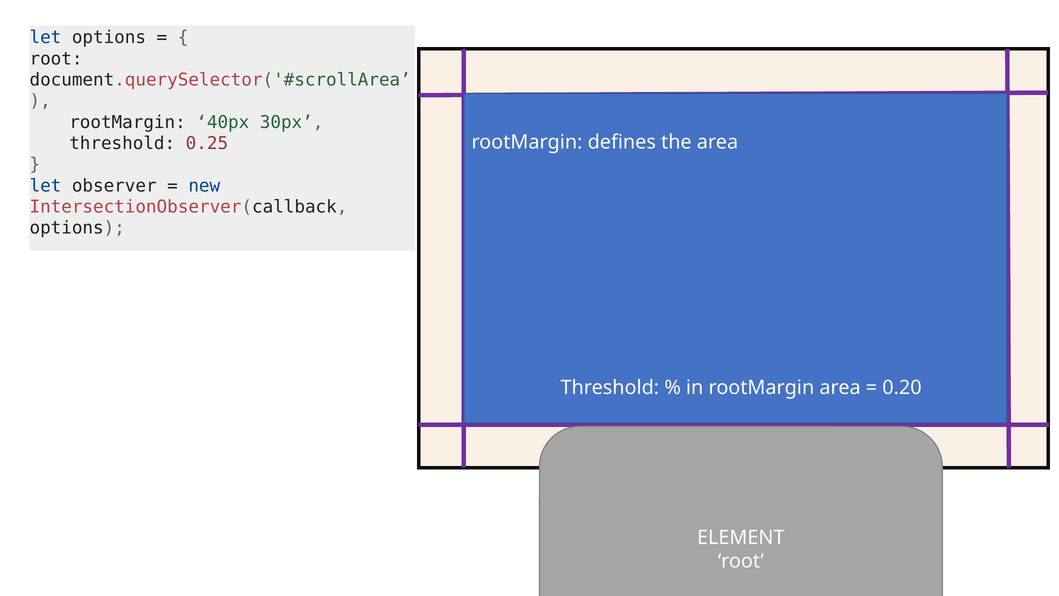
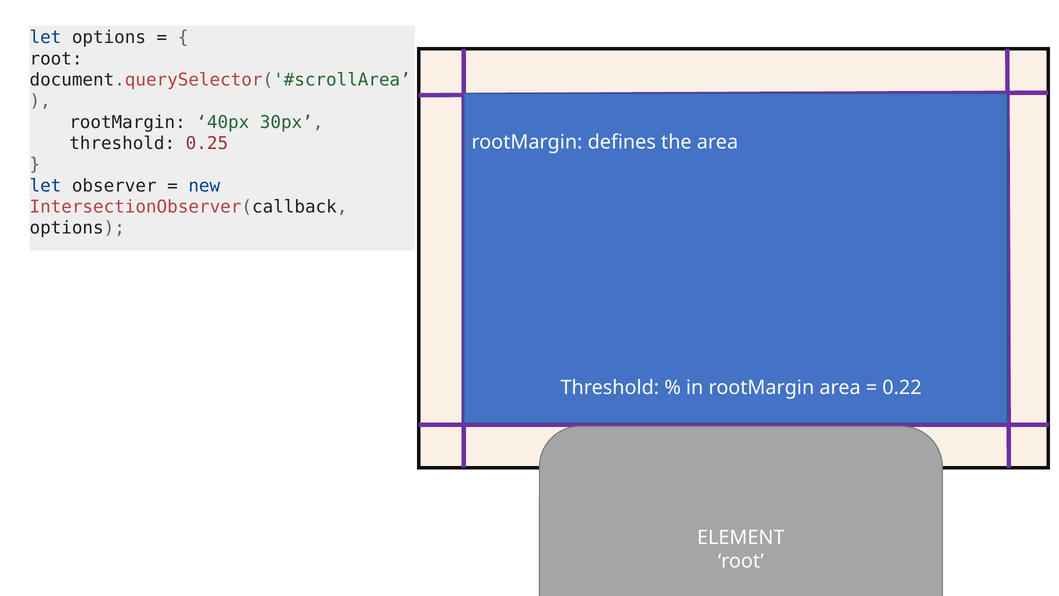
0.20: 0.20 -> 0.22 (902, 388)
